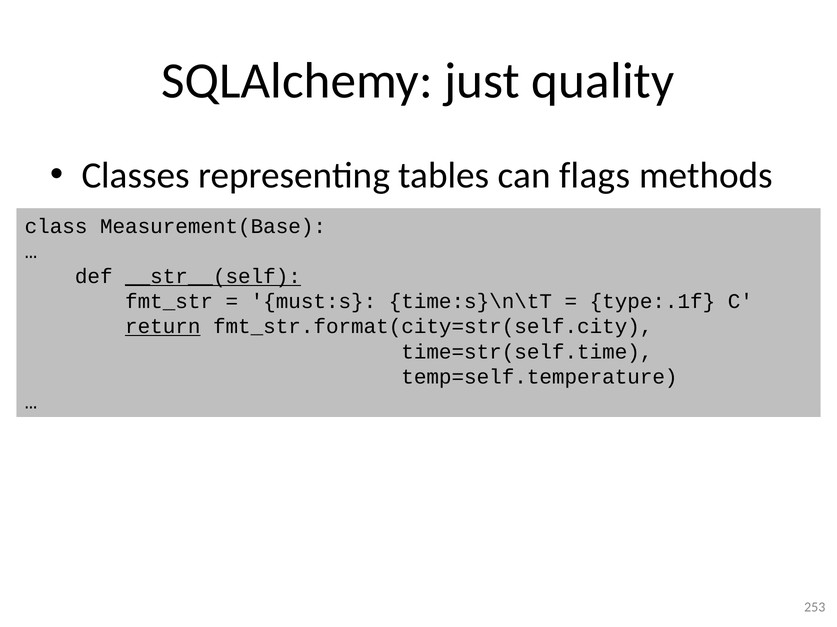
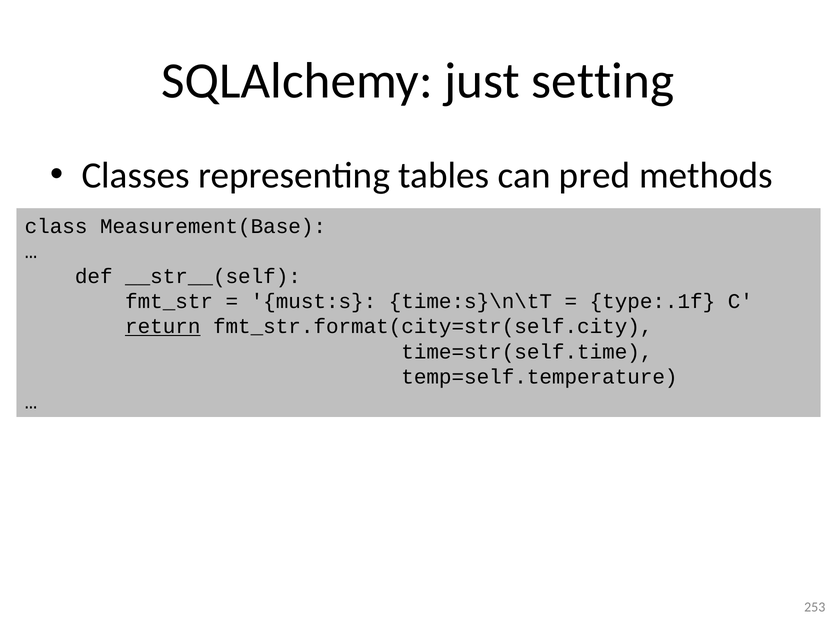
quality: quality -> setting (603, 81)
flags: flags -> pred (595, 176)
__str__(self underline: present -> none (213, 277)
